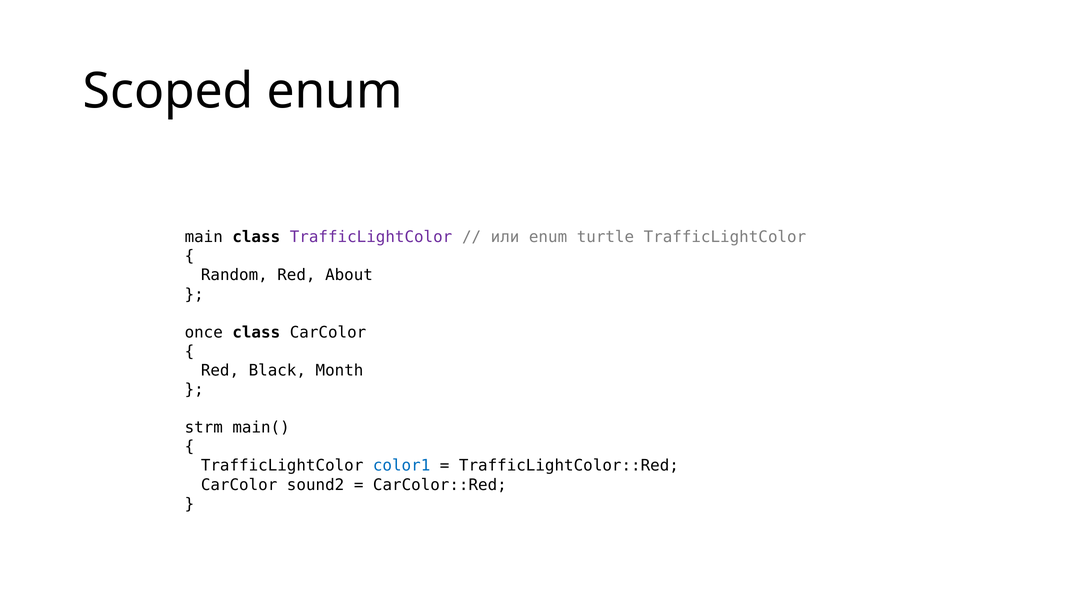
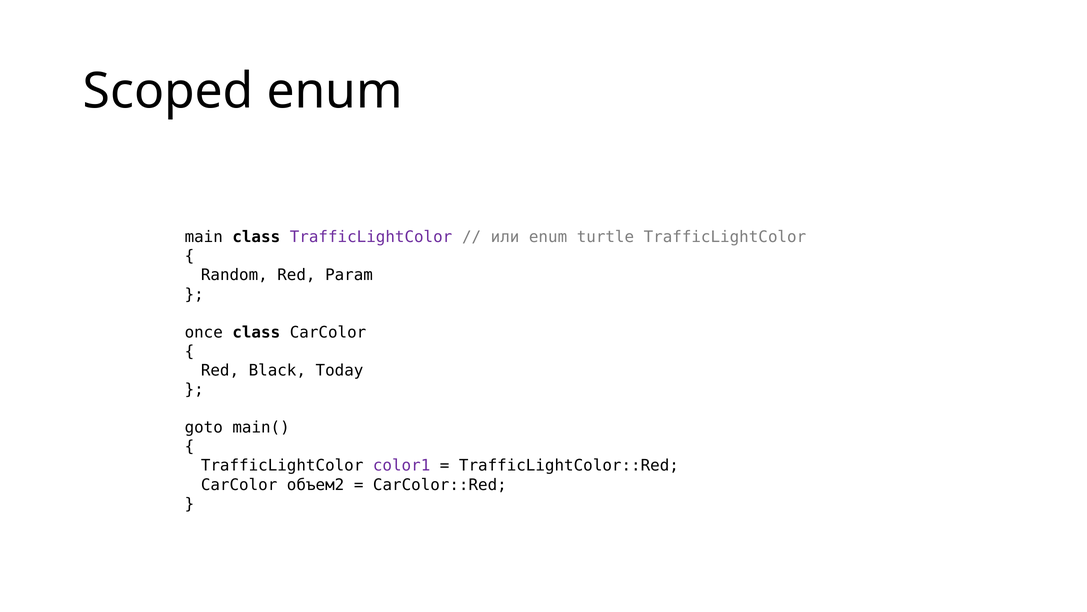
About: About -> Param (349, 275)
Month: Month -> Today (340, 370)
strm: strm -> goto (204, 427)
color1 colour: blue -> purple (402, 465)
sound2: sound2 -> объем2 (316, 484)
